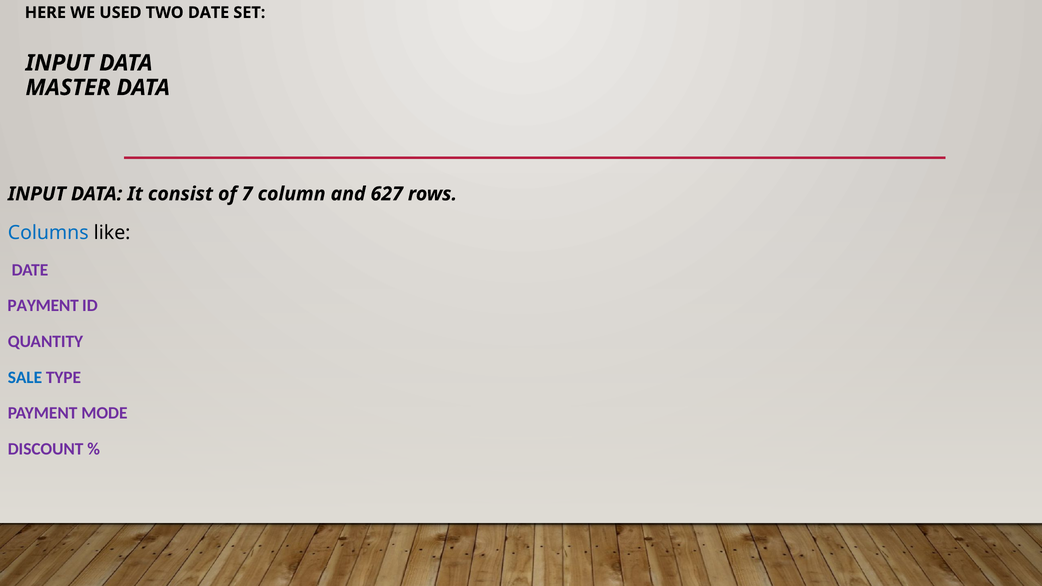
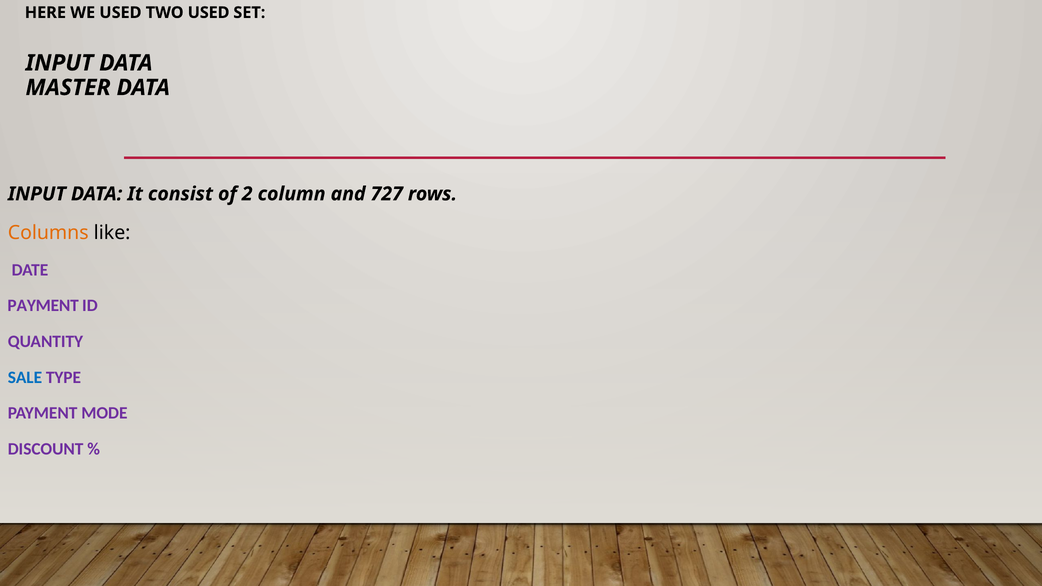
TWO DATE: DATE -> USED (209, 13)
7: 7 -> 2 (247, 194)
627: 627 -> 727 (387, 194)
Columns colour: blue -> orange (48, 233)
